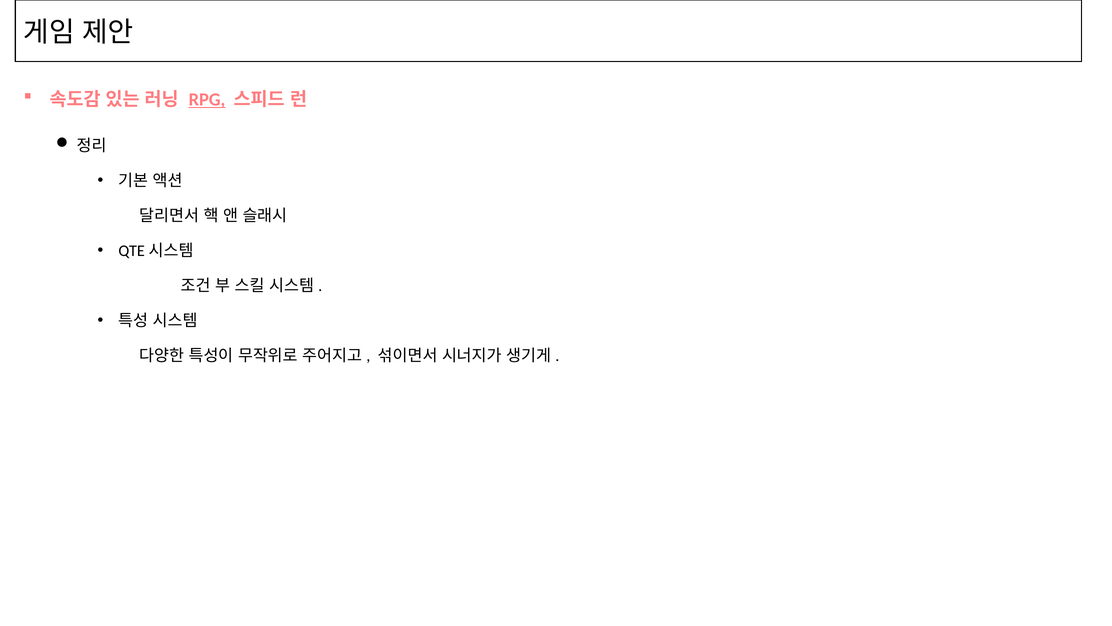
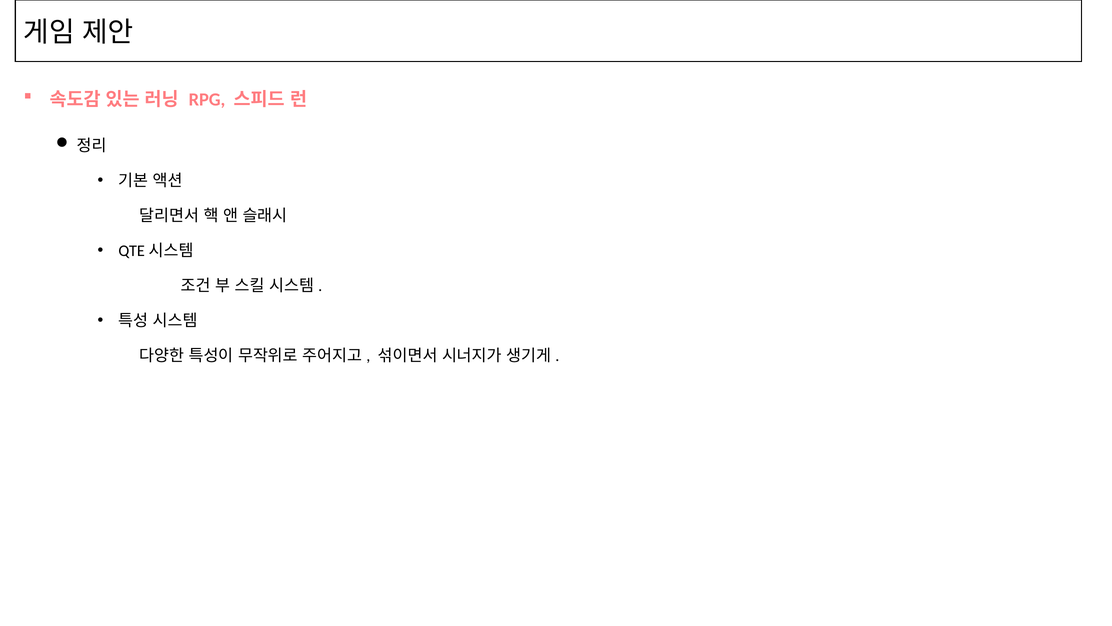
RPG underline: present -> none (207, 99)
